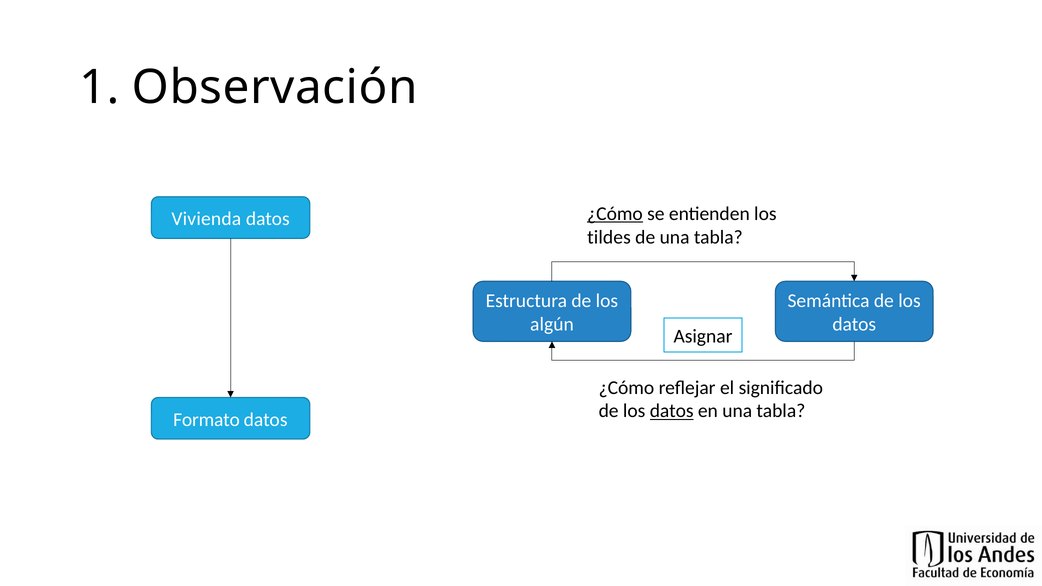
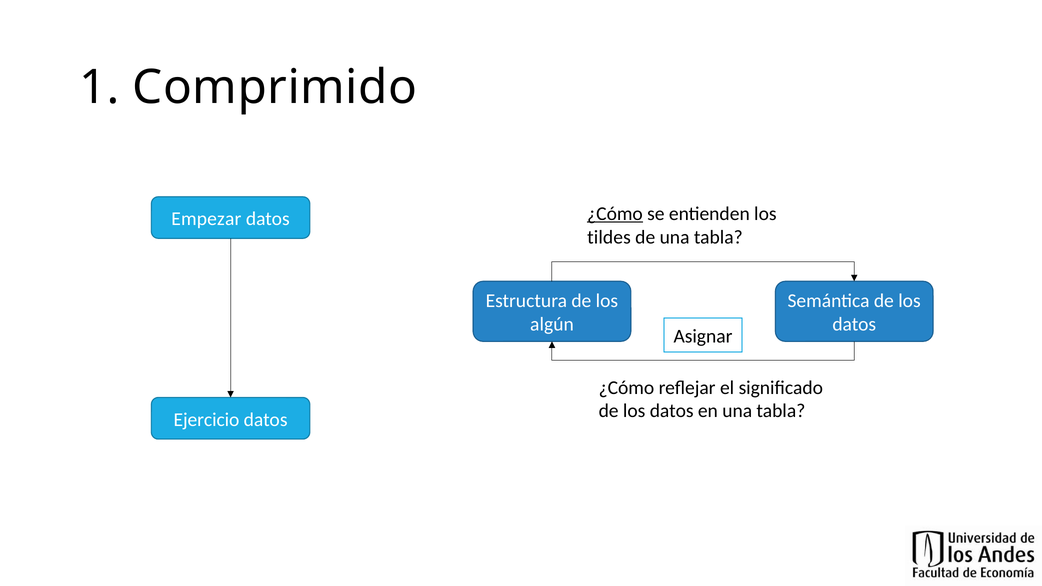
Observación: Observación -> Comprimido (275, 88)
Vivienda: Vivienda -> Empezar (206, 219)
datos underline: present -> none (672, 411)
Formato: Formato -> Ejercicio (206, 420)
